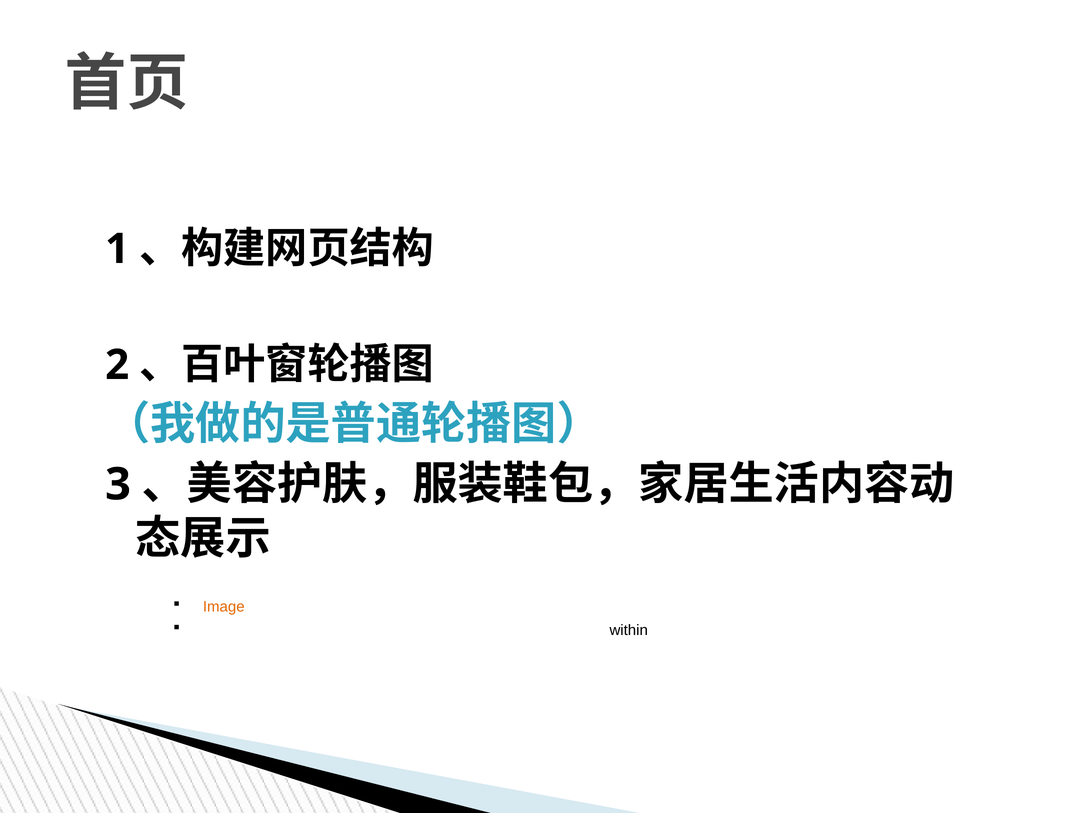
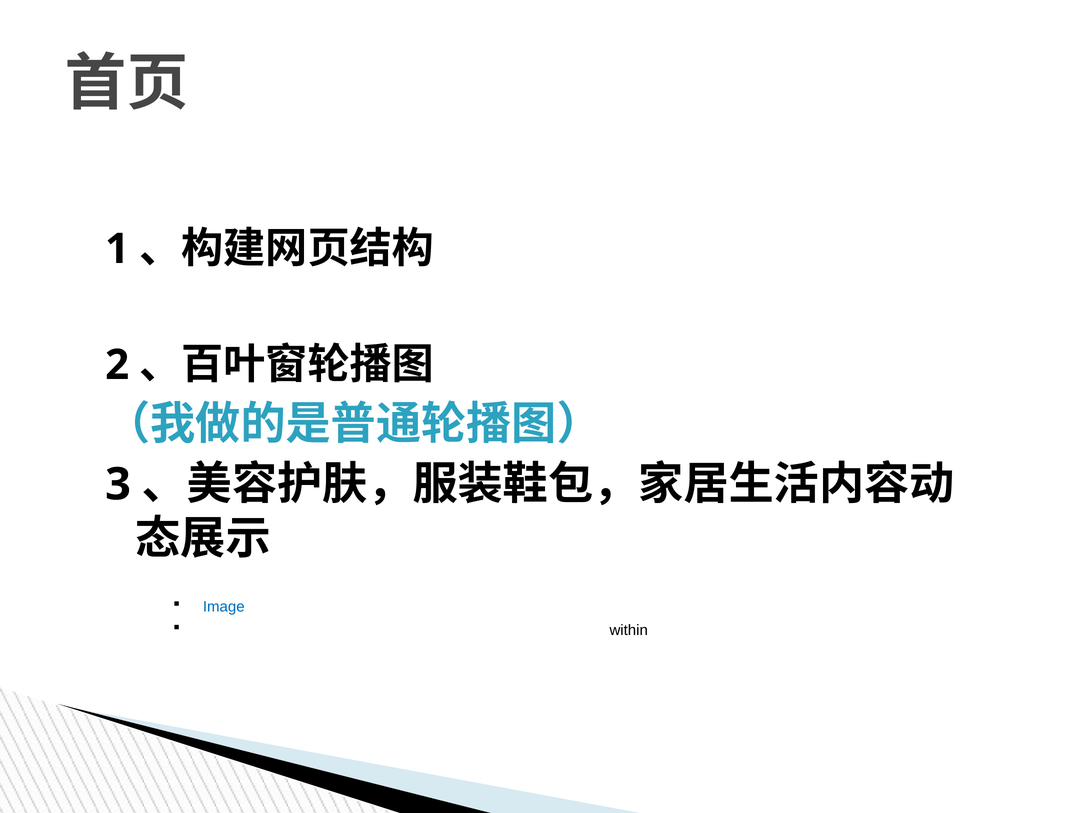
Image colour: orange -> blue (224, 607)
